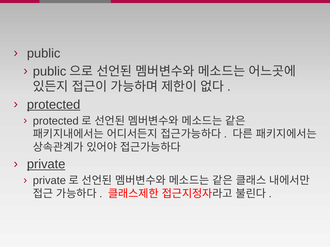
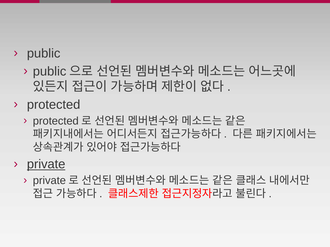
protected underline: present -> none (54, 105)
